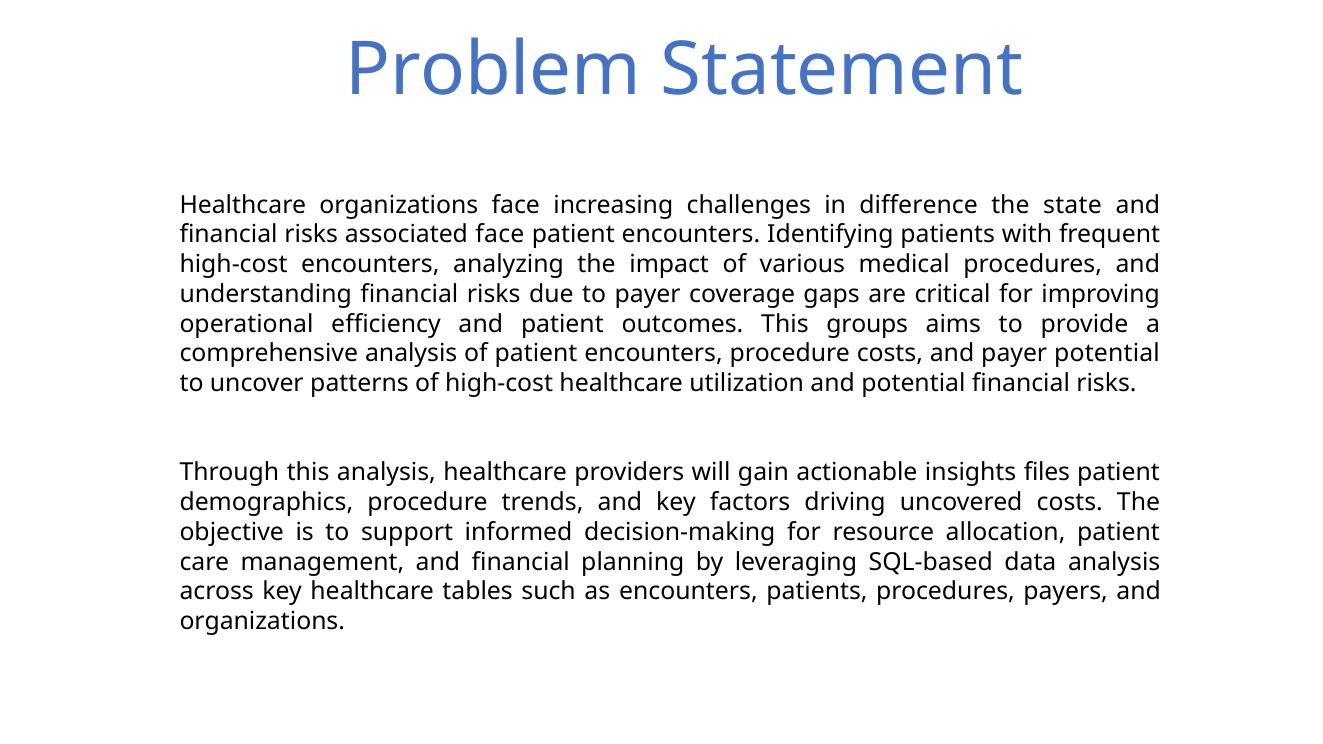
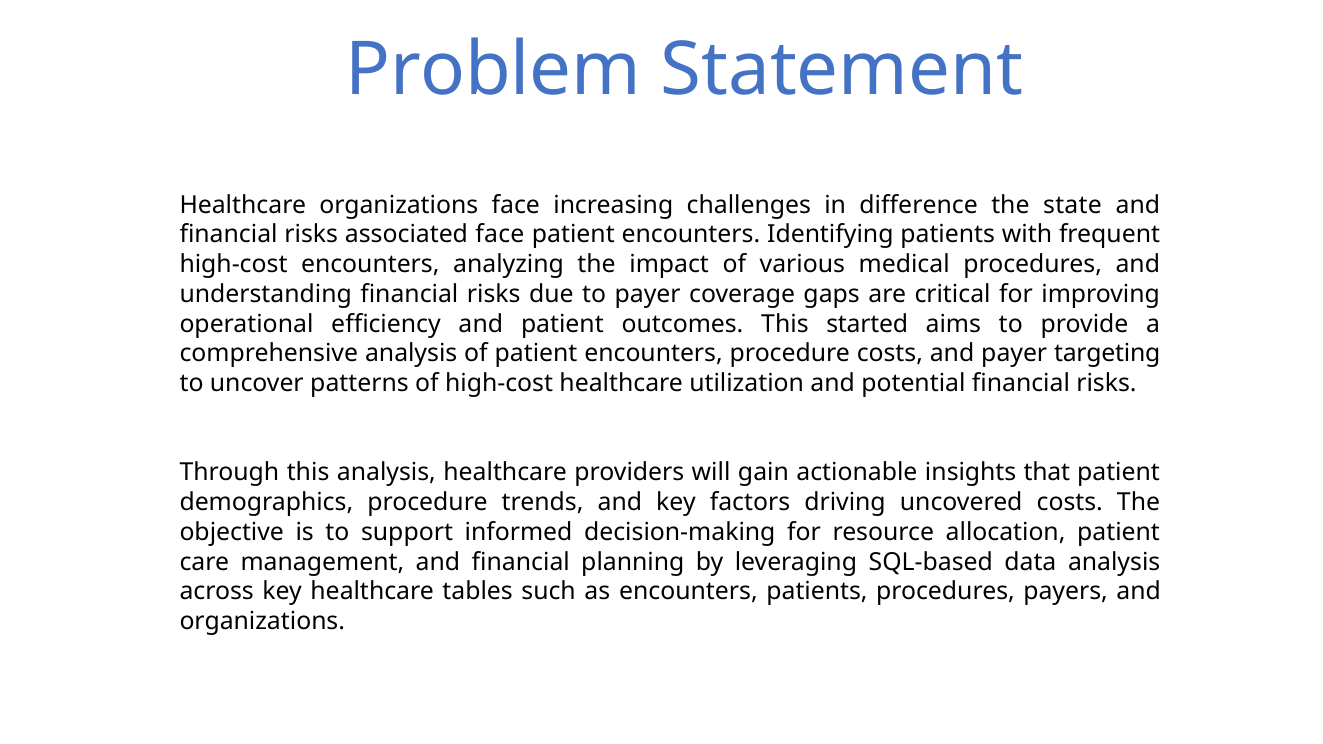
groups: groups -> started (867, 324)
payer potential: potential -> targeting (1107, 354)
files: files -> that (1047, 473)
